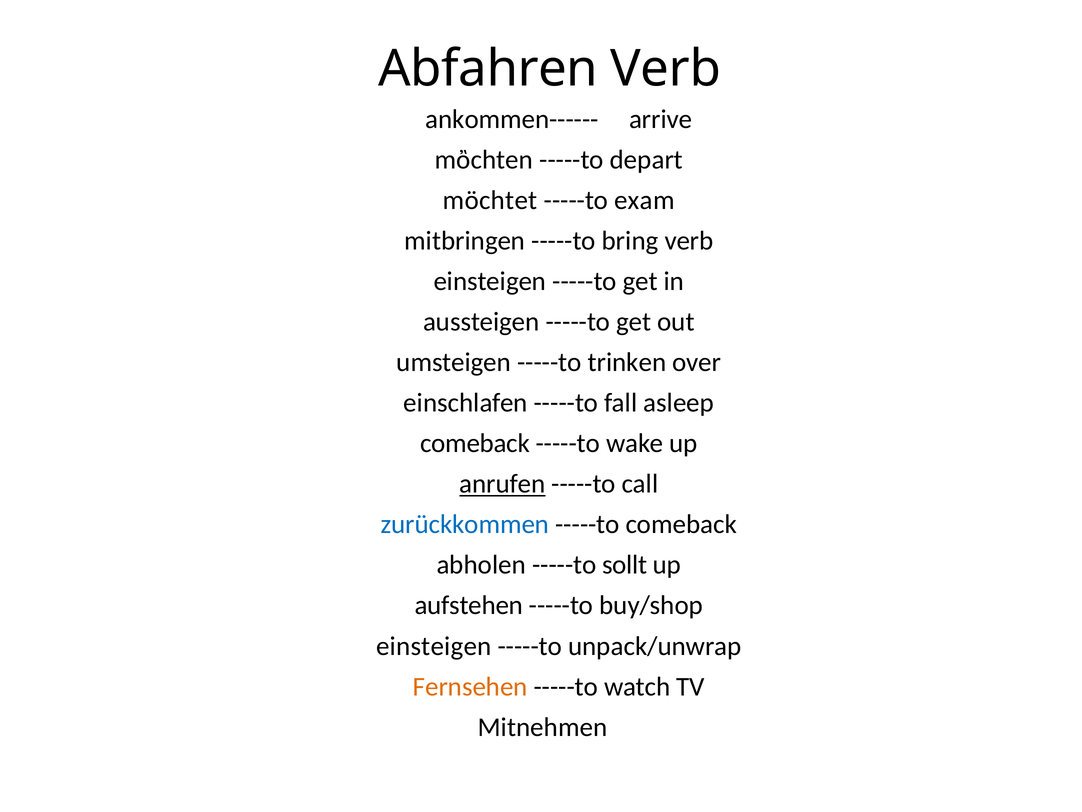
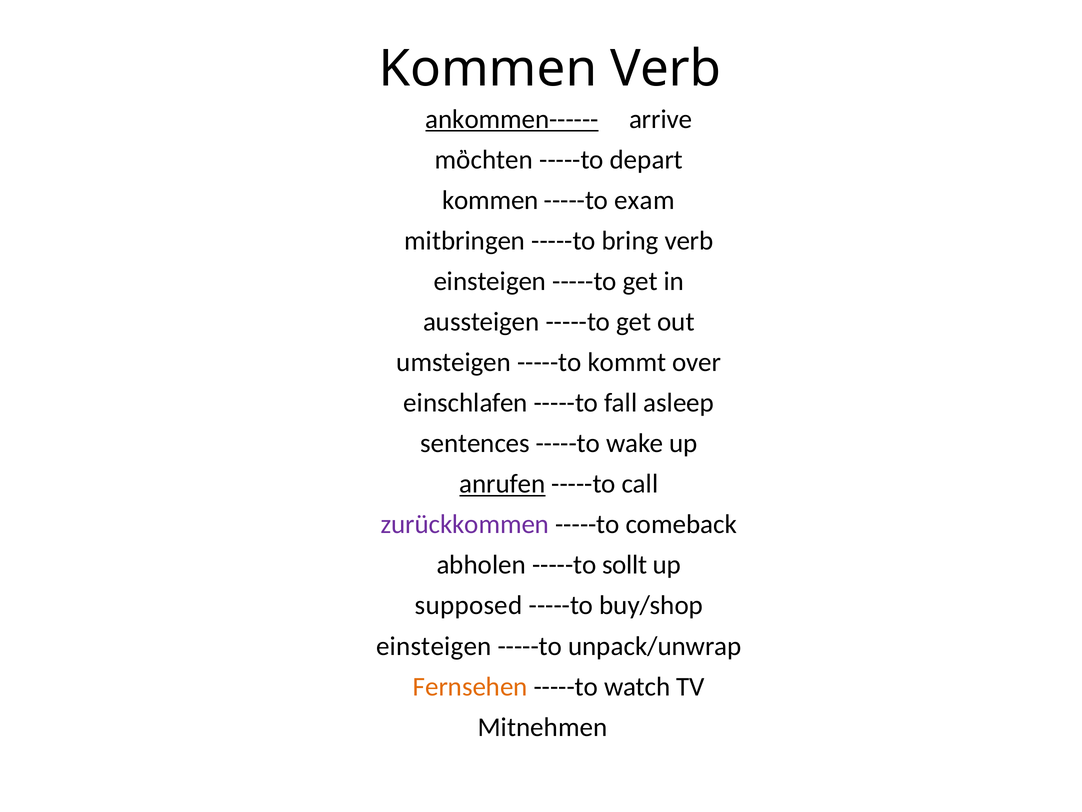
Abfahren: Abfahren -> Kommen (488, 69)
ankommen------ underline: none -> present (512, 119)
möchtet: möchtet -> kommen (490, 200)
trinken: trinken -> kommt (627, 362)
comeback: comeback -> sentences (475, 443)
zurückkommen colour: blue -> purple (465, 524)
aufstehen: aufstehen -> supposed (469, 605)
